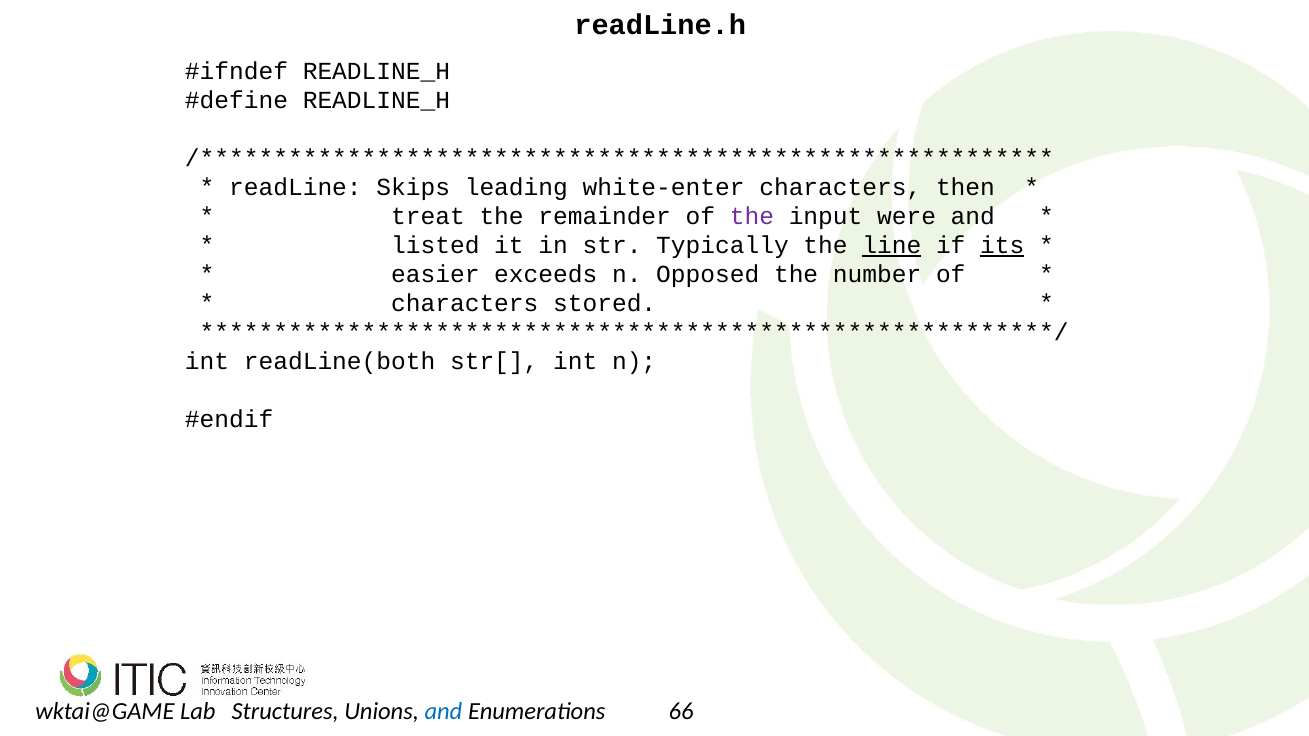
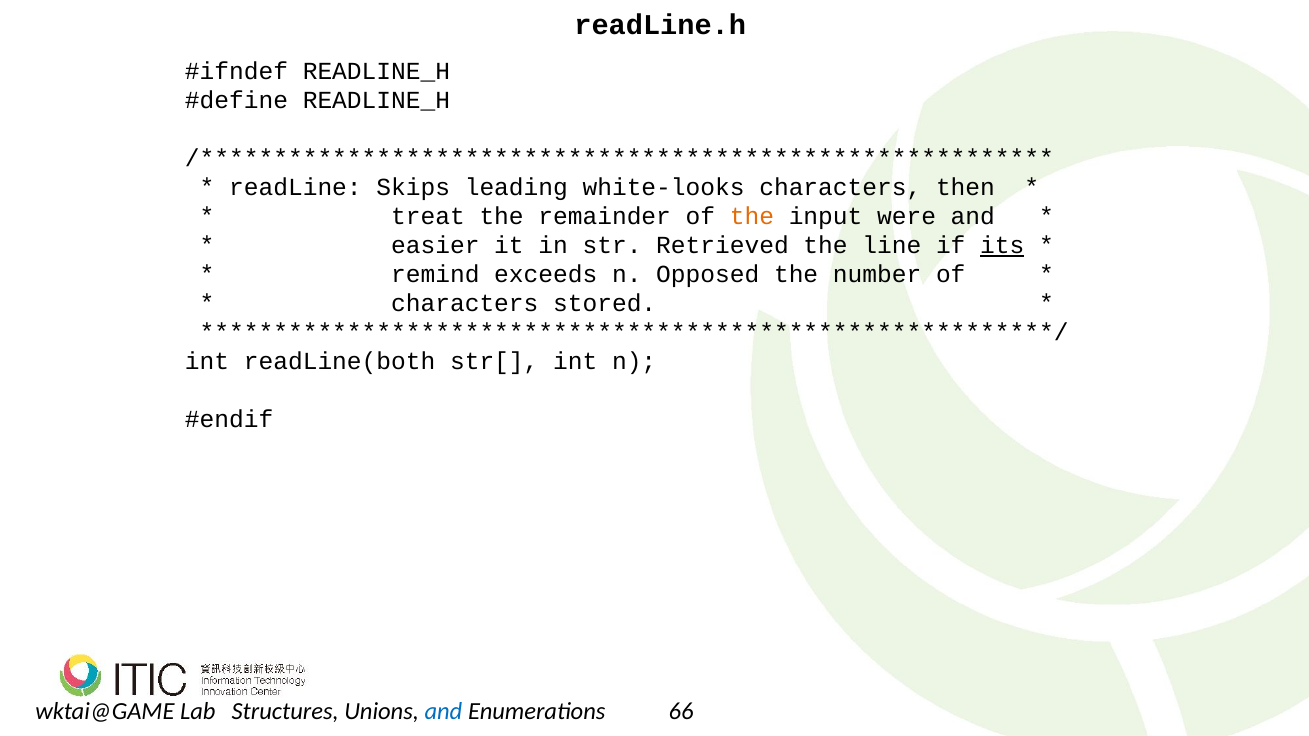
white-enter: white-enter -> white-looks (664, 187)
the colour: purple -> orange (752, 216)
listed: listed -> easier (435, 245)
Typically: Typically -> Retrieved (722, 245)
line underline: present -> none (892, 245)
easier: easier -> remind (435, 275)
